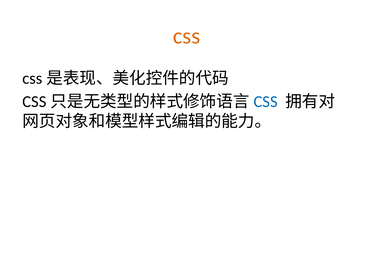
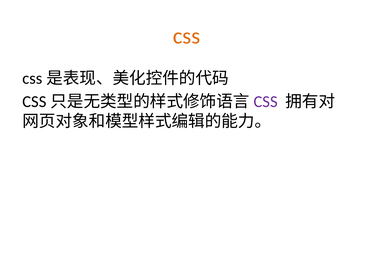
CSS colour: blue -> purple (266, 101)
